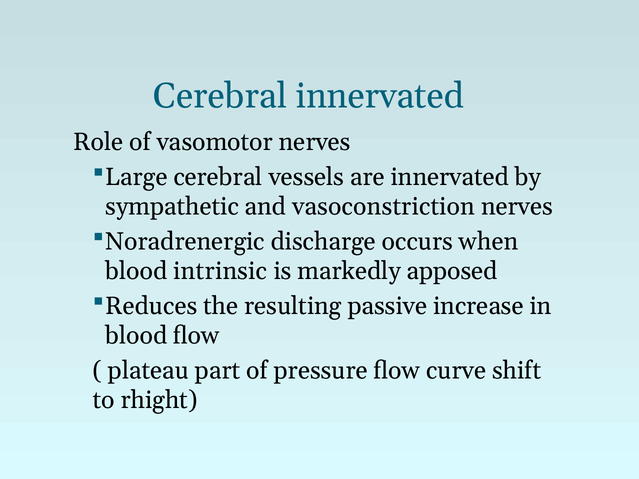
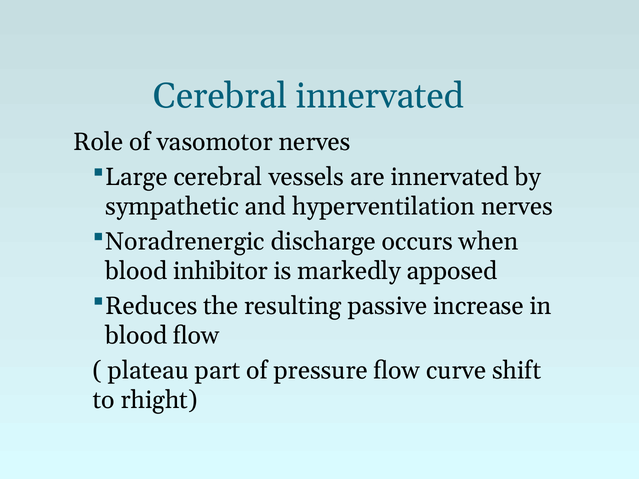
vasoconstriction: vasoconstriction -> hyperventilation (384, 207)
intrinsic: intrinsic -> inhibitor (221, 271)
